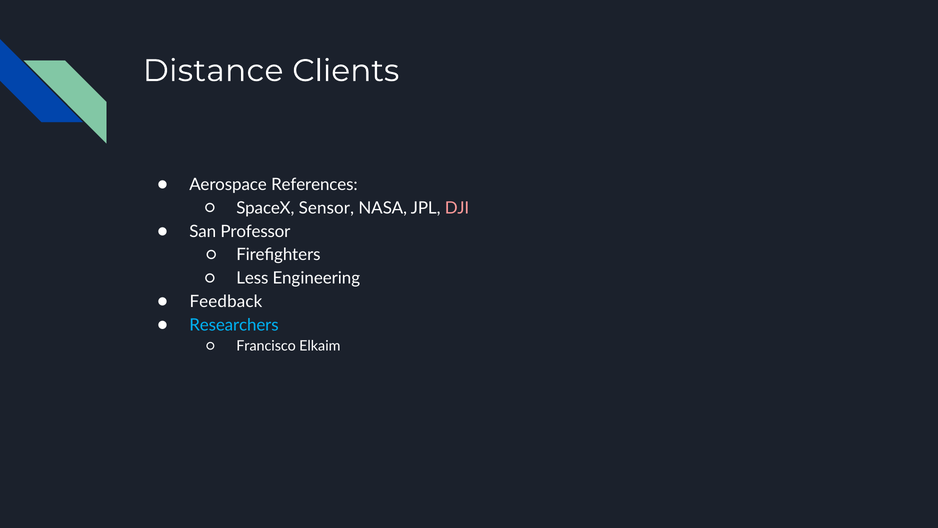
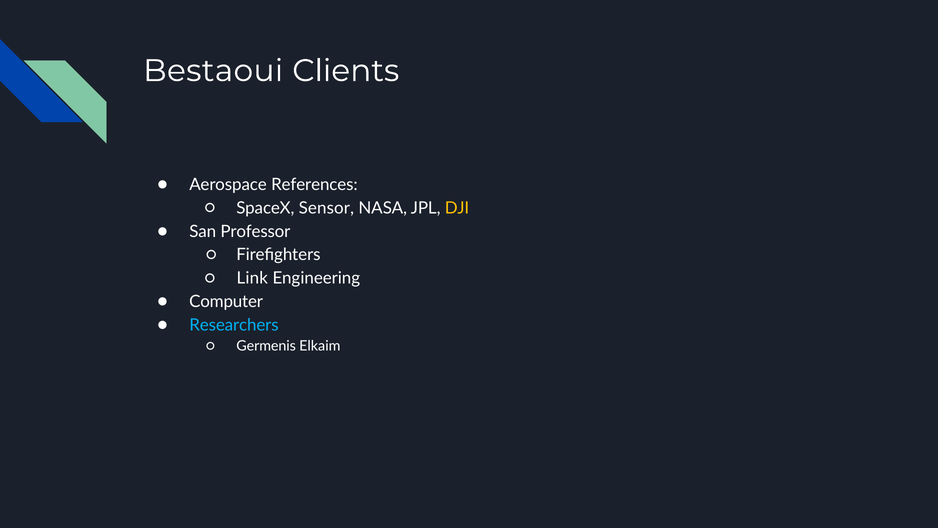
Distance: Distance -> Bestaoui (213, 71)
DJI colour: pink -> yellow (457, 208)
Less: Less -> Link (252, 278)
Feedback: Feedback -> Computer (226, 301)
Francisco: Francisco -> Germenis (266, 346)
